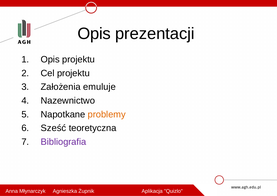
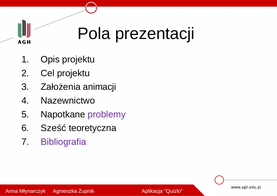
Opis: Opis -> Pola (94, 34)
emuluje: emuluje -> animacji (100, 87)
problemy colour: orange -> purple (107, 114)
